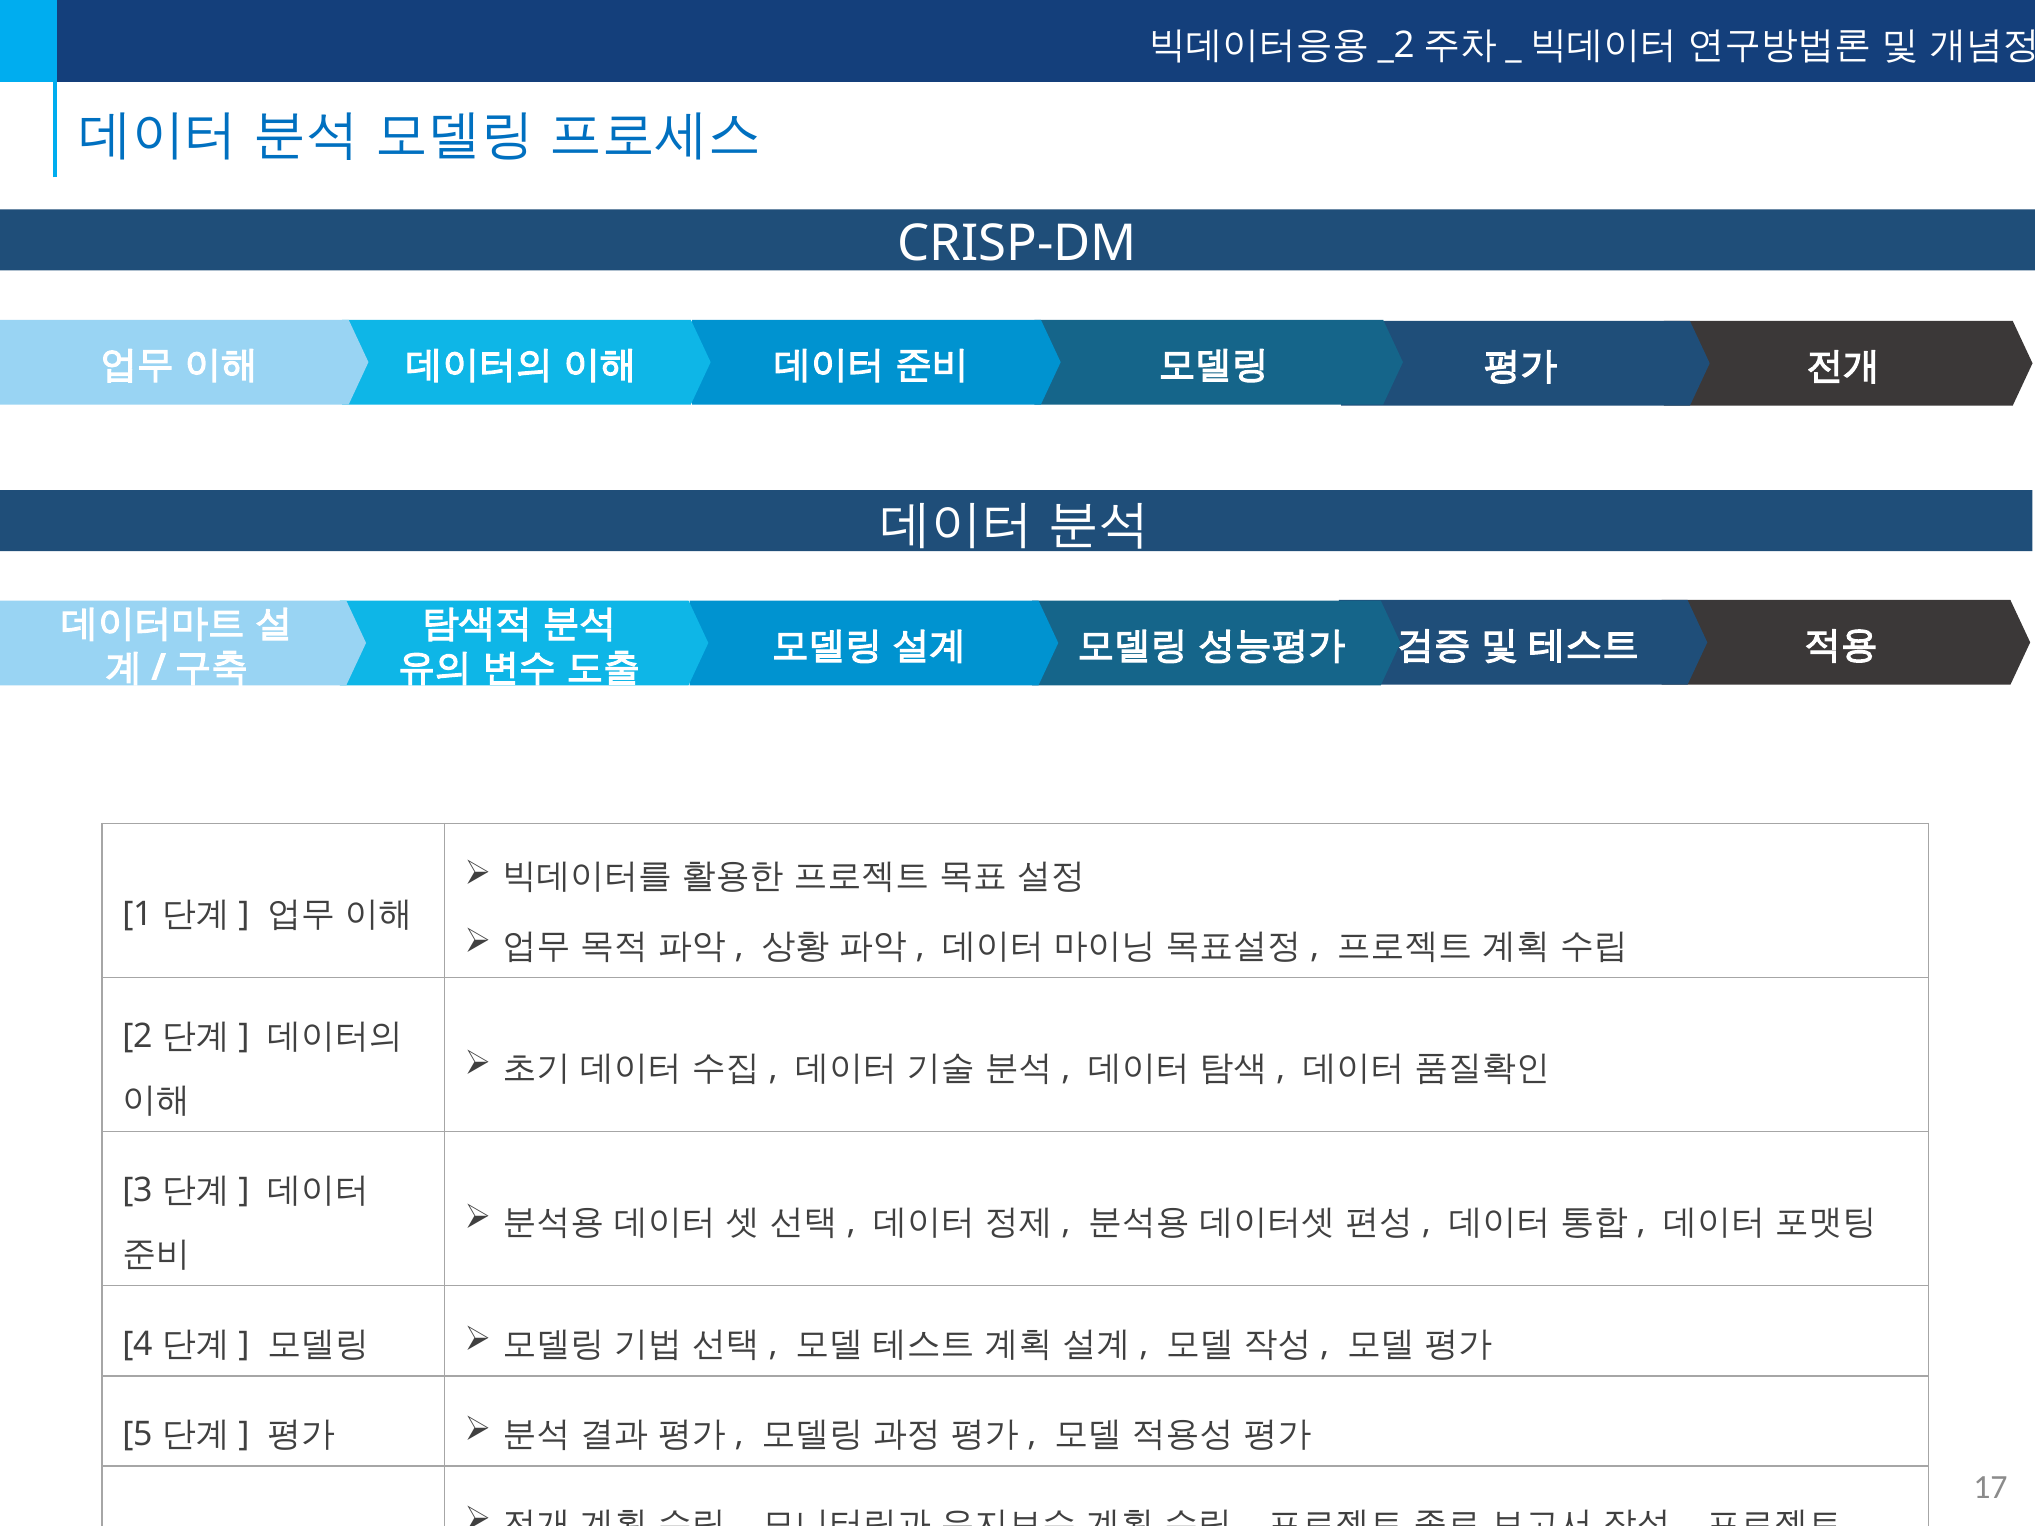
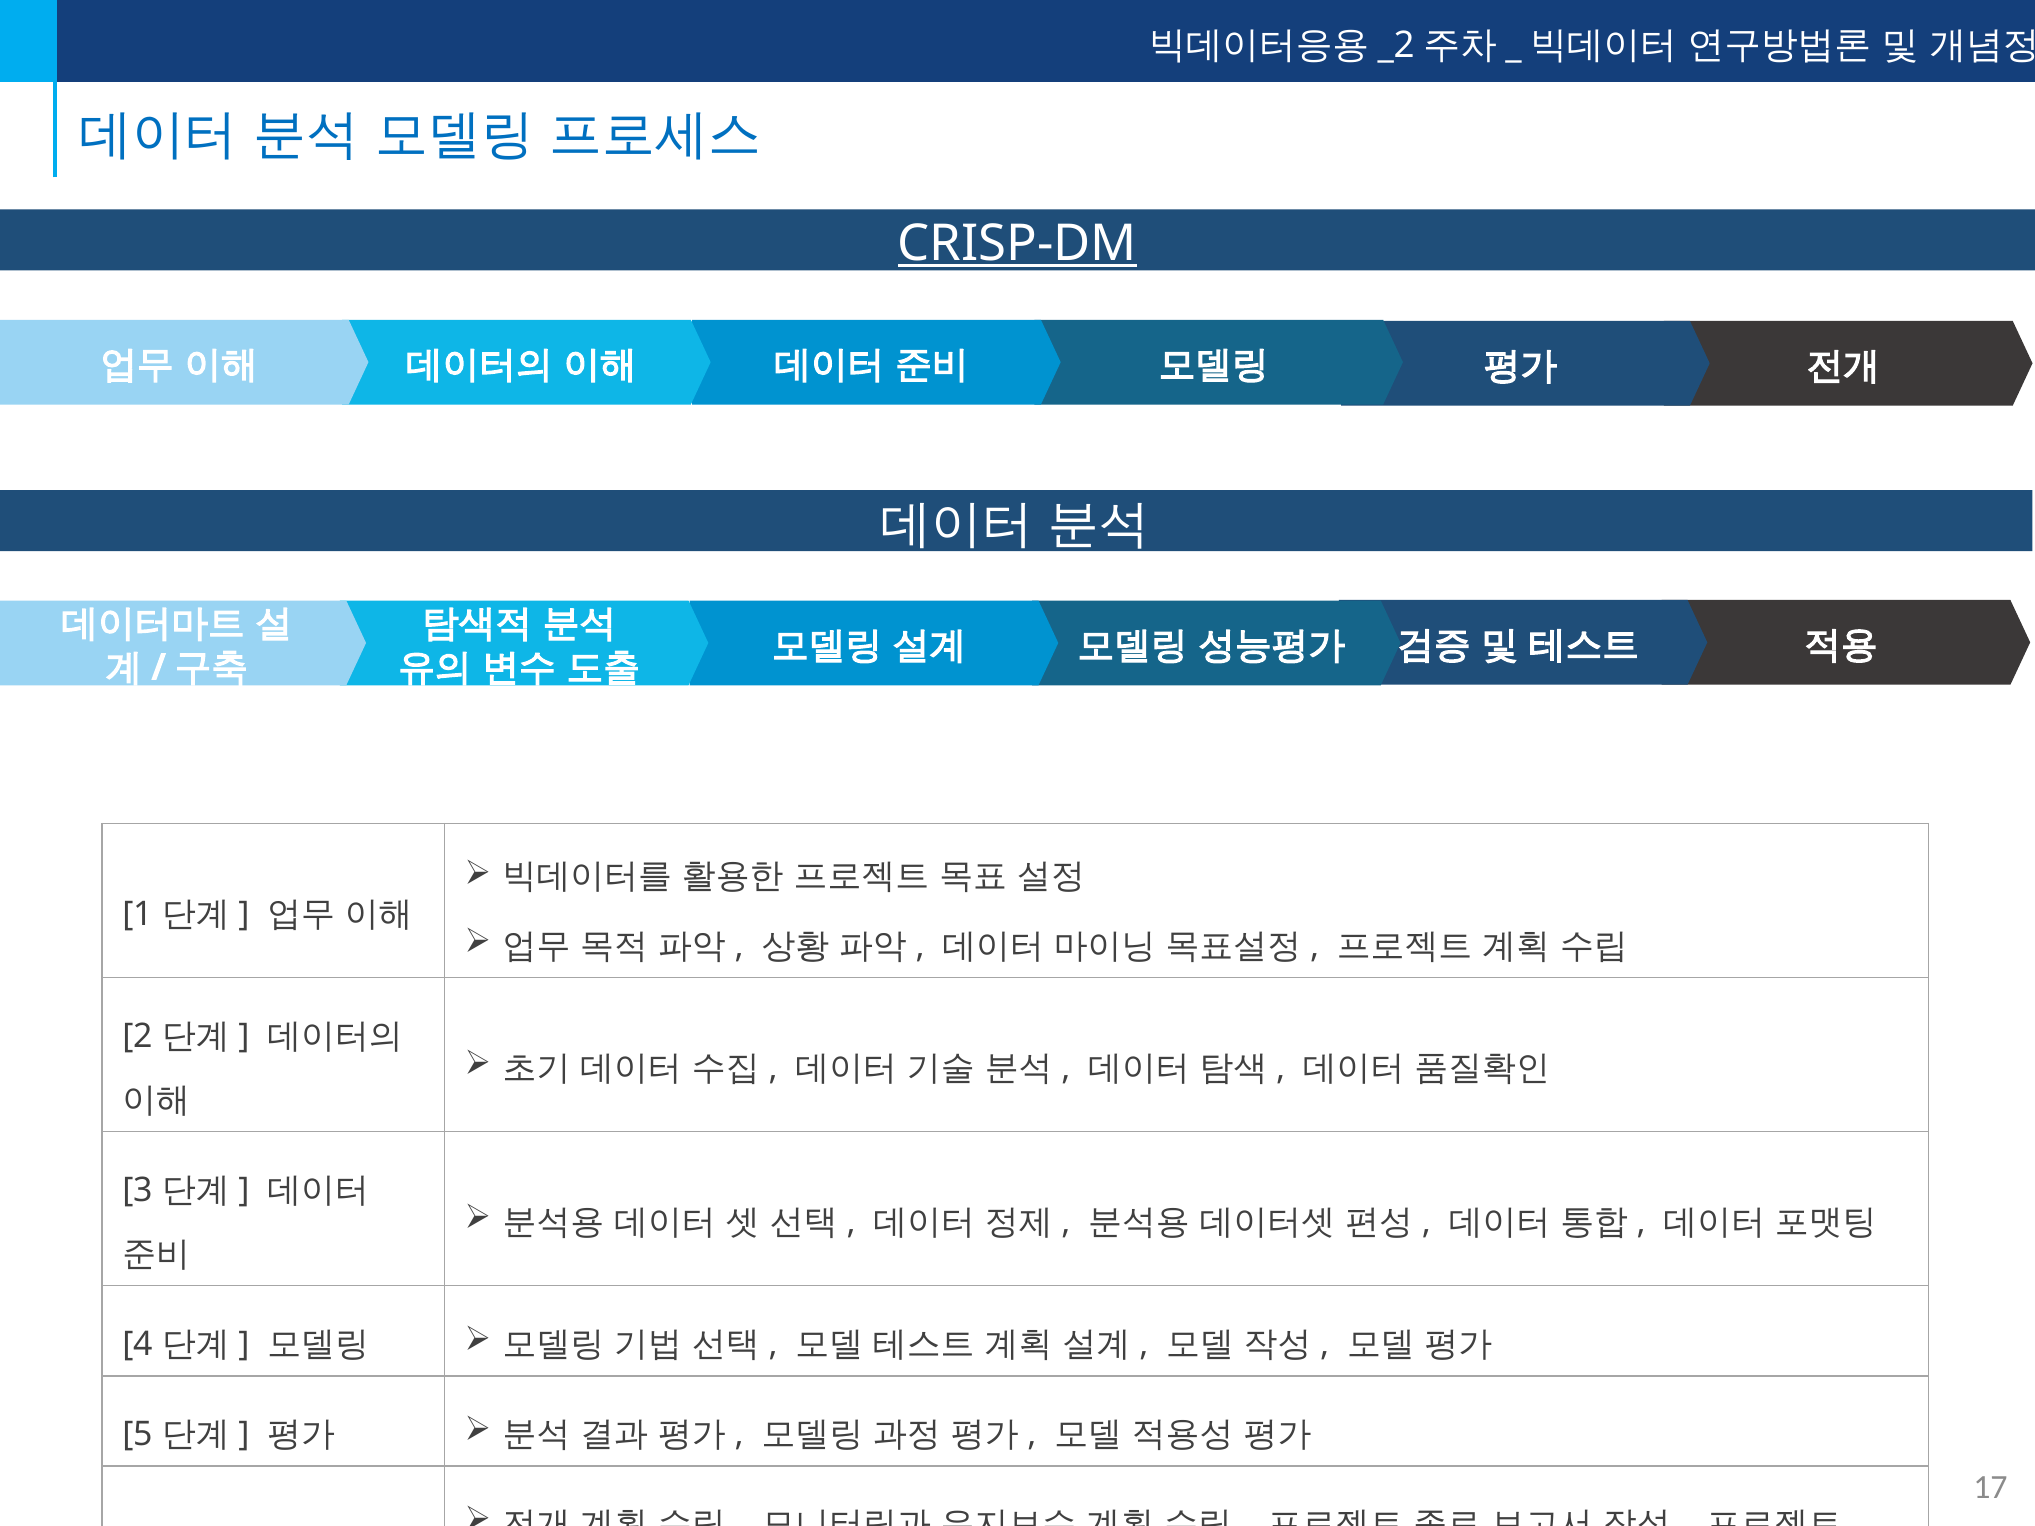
CRISP-DM underline: none -> present (1017, 244)
